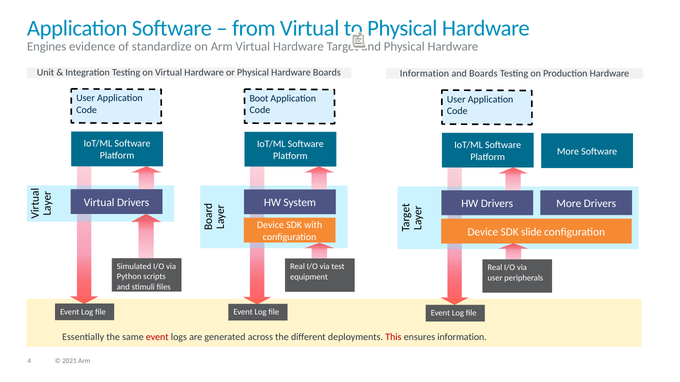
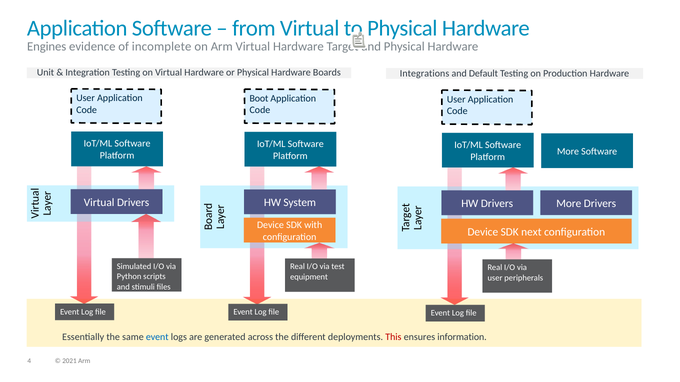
standardize: standardize -> incomplete (162, 47)
Boards Information: Information -> Integrations (425, 73)
and Boards: Boards -> Default (483, 73)
slide: slide -> next (531, 232)
event colour: red -> blue (157, 337)
